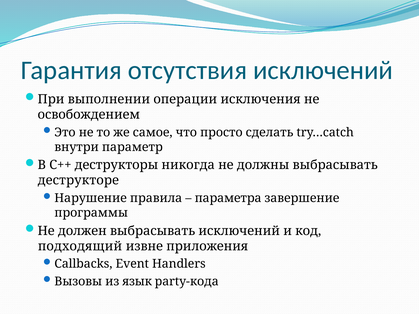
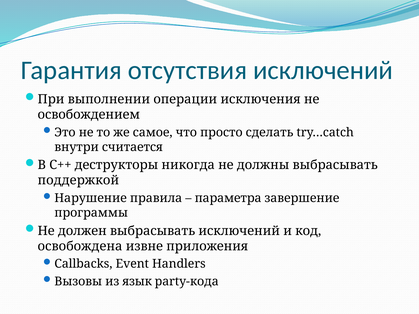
параметр: параметр -> считается (132, 147)
деструкторе: деструкторе -> поддержкой (78, 181)
подходящий: подходящий -> освобождена (80, 246)
